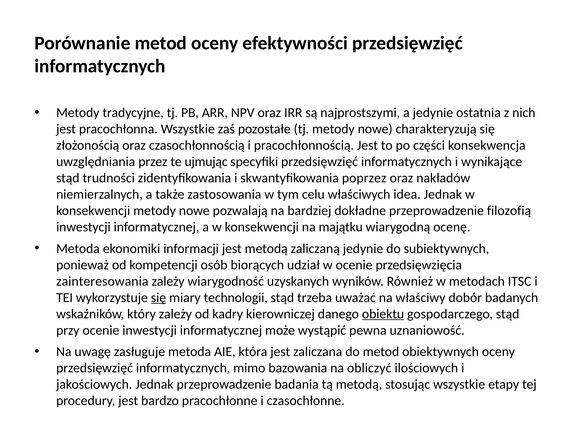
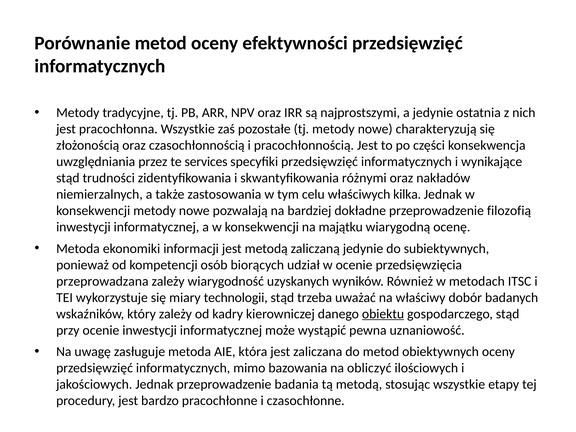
ujmując: ujmując -> services (206, 162)
poprzez: poprzez -> różnymi (364, 178)
idea: idea -> kilka (407, 194)
zainteresowania: zainteresowania -> przeprowadzana (102, 281)
się underline: present -> none (158, 298)
